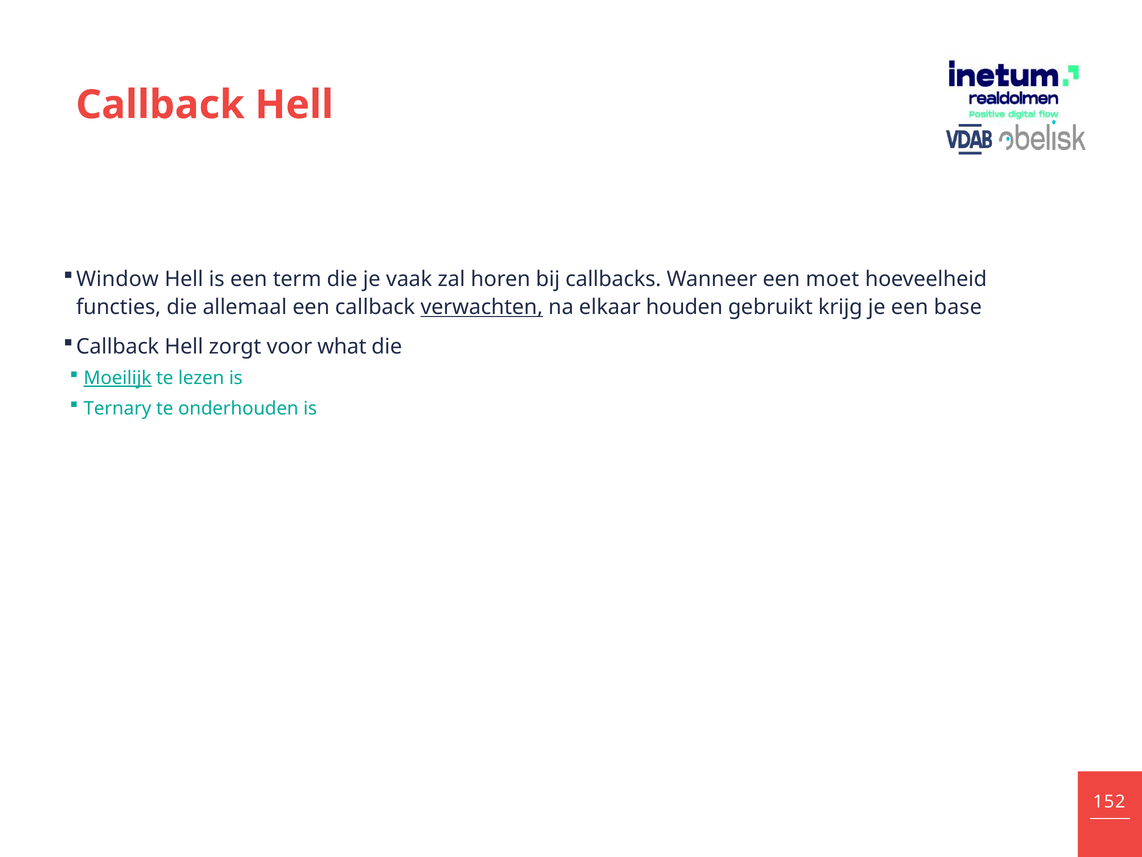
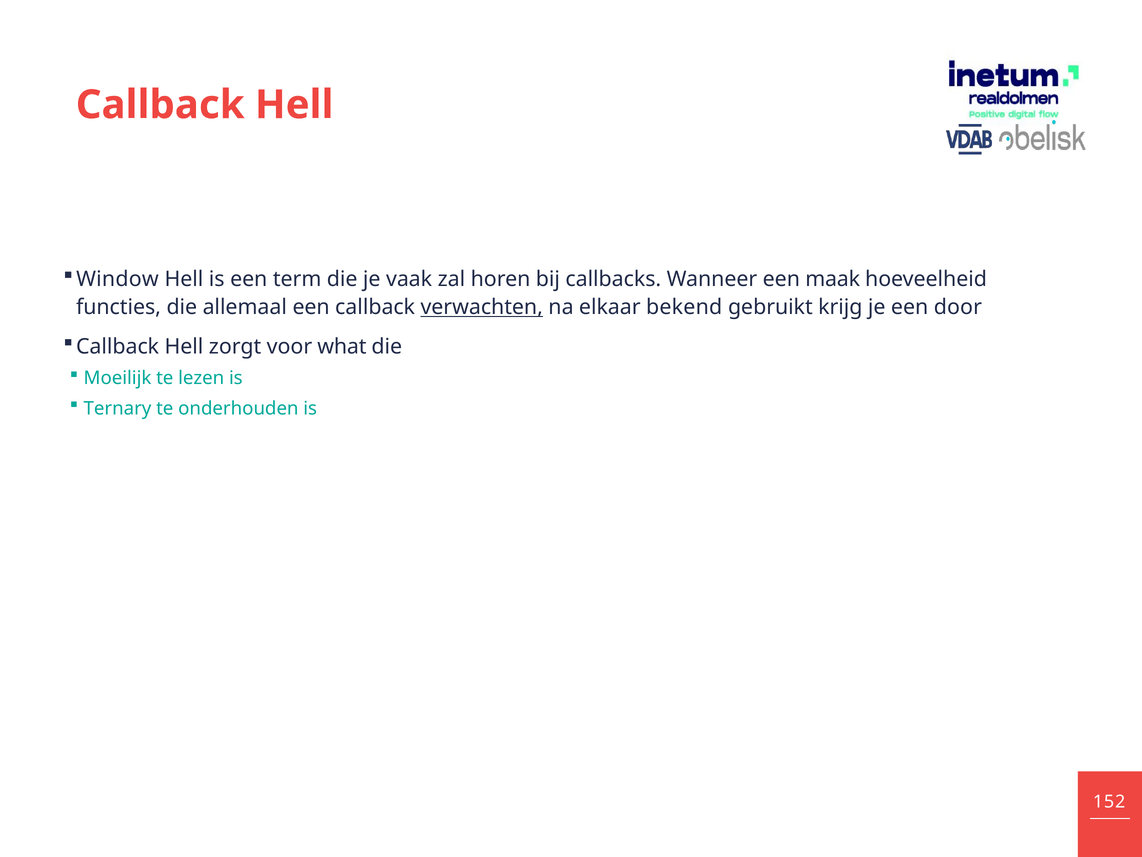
moet: moet -> maak (833, 279)
houden: houden -> bekend (684, 307)
base: base -> door (958, 307)
Moeilijk underline: present -> none (117, 378)
